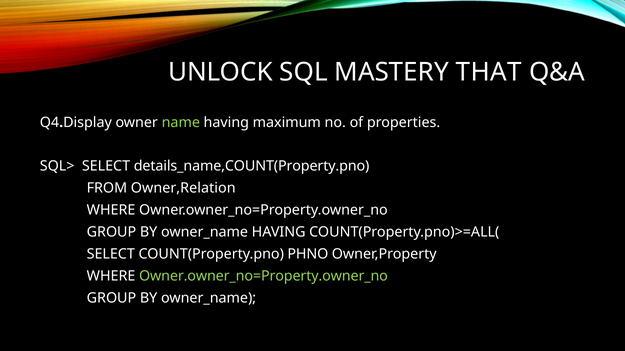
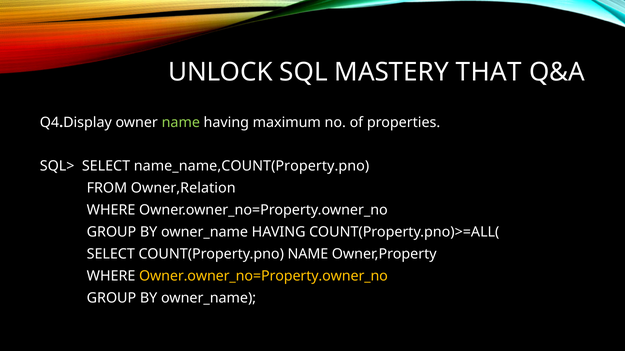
details_name,COUNT(Property.pno: details_name,COUNT(Property.pno -> name_name,COUNT(Property.pno (251, 166)
COUNT(Property.pno PHNO: PHNO -> NAME (308, 254)
Owner.owner_no=Property.owner_no colour: light green -> yellow (263, 276)
